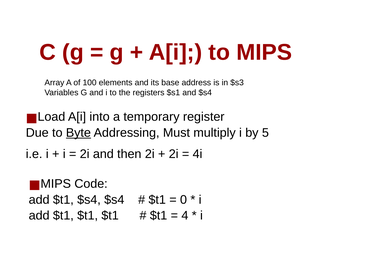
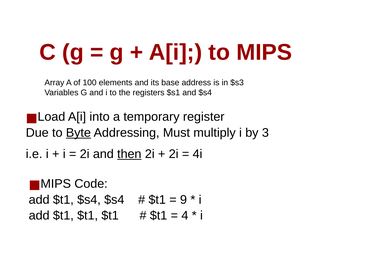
5: 5 -> 3 (265, 133)
then underline: none -> present (129, 154)
0: 0 -> 9 (184, 200)
